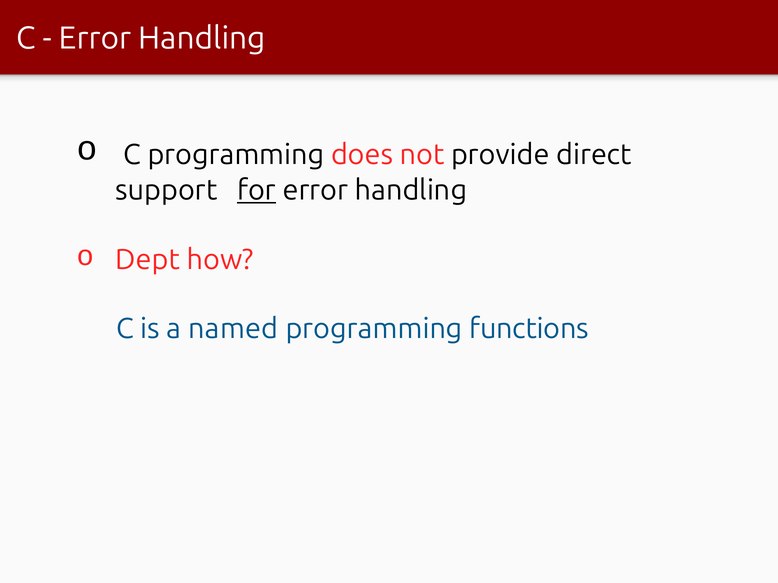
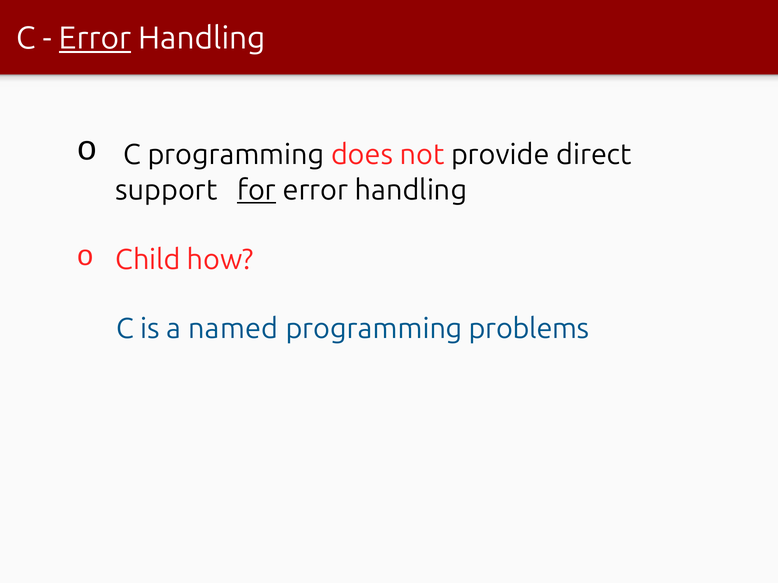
Error underline: none -> present (95, 38)
Dept: Dept -> Child (148, 260)
functions: functions -> problems (529, 329)
